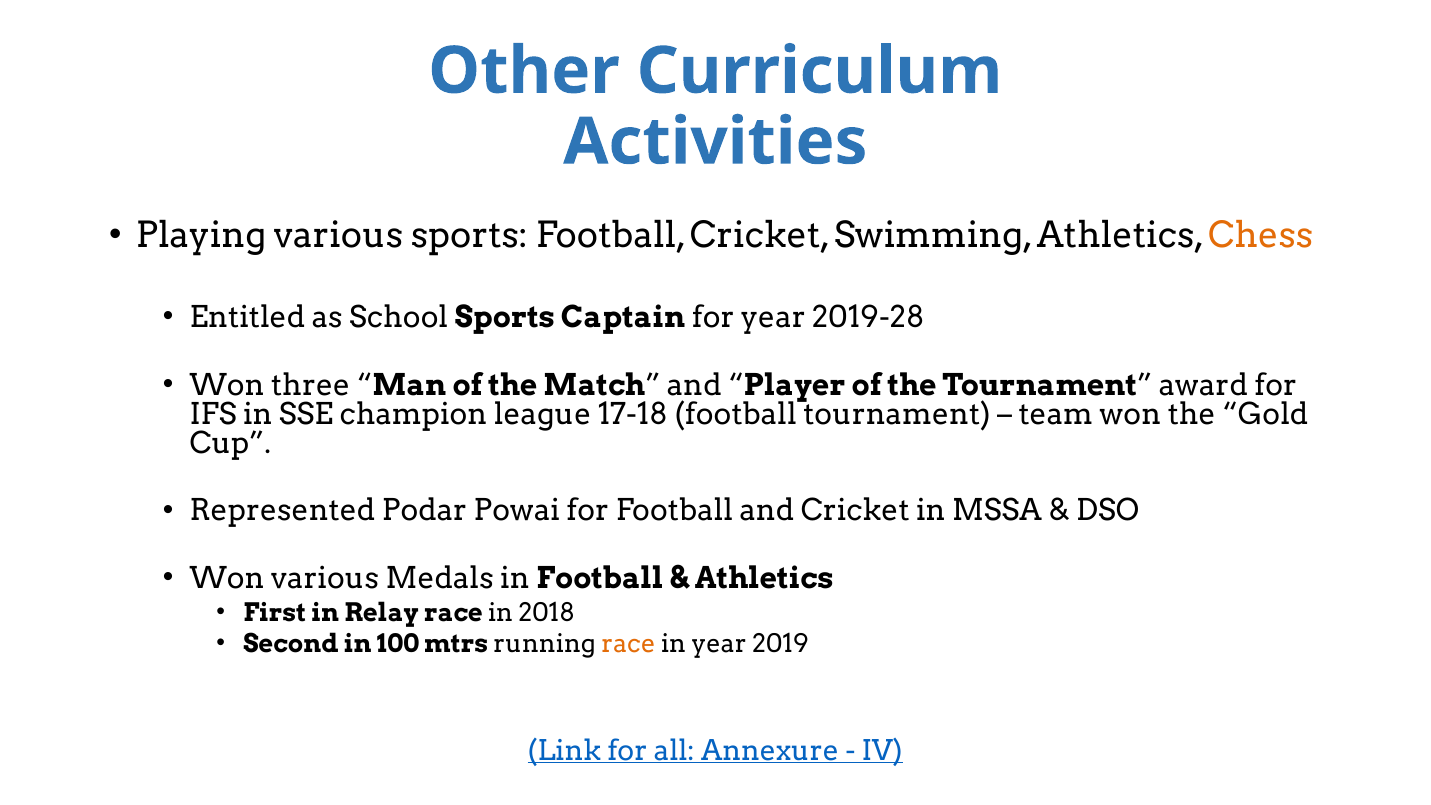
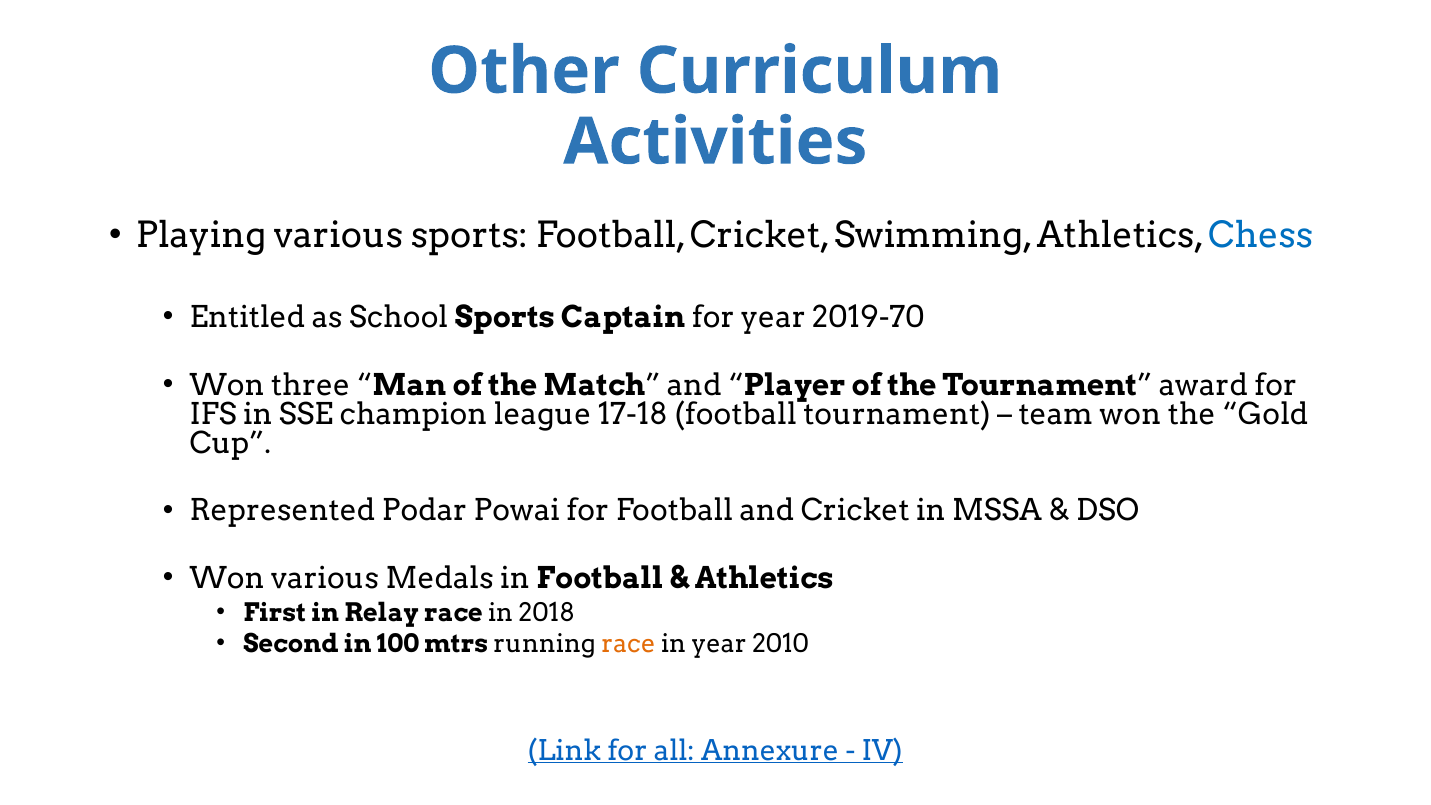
Chess colour: orange -> blue (1261, 236)
2019-28: 2019-28 -> 2019-70 (868, 317)
2019: 2019 -> 2010 (781, 644)
